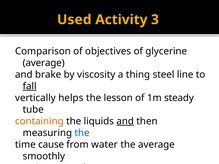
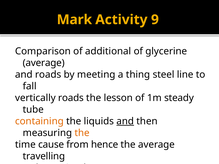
Used: Used -> Mark (74, 20)
3: 3 -> 9 (155, 20)
objectives: objectives -> additional (108, 51)
and brake: brake -> roads (48, 75)
viscosity: viscosity -> meeting (96, 75)
fall underline: present -> none (30, 86)
vertically helps: helps -> roads (71, 98)
the colour: blue -> orange (82, 133)
water: water -> hence (105, 145)
smoothly: smoothly -> travelling (44, 156)
